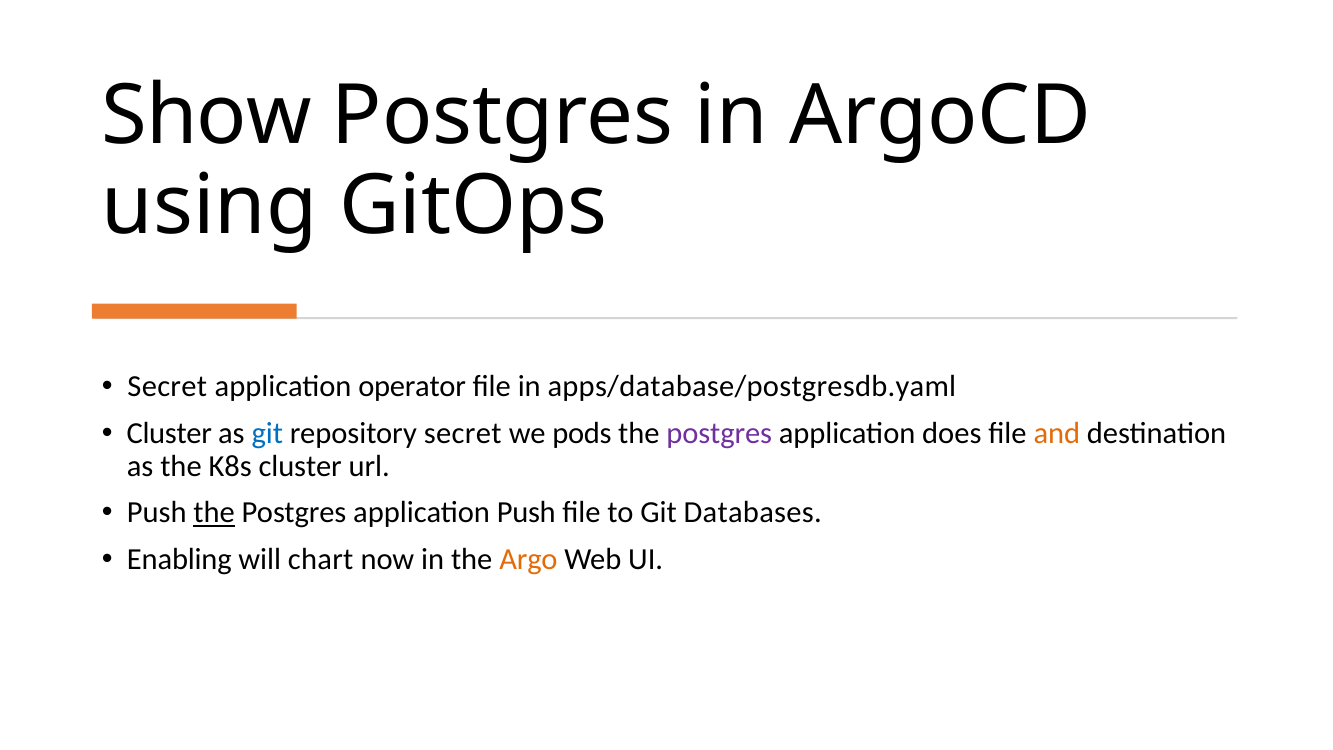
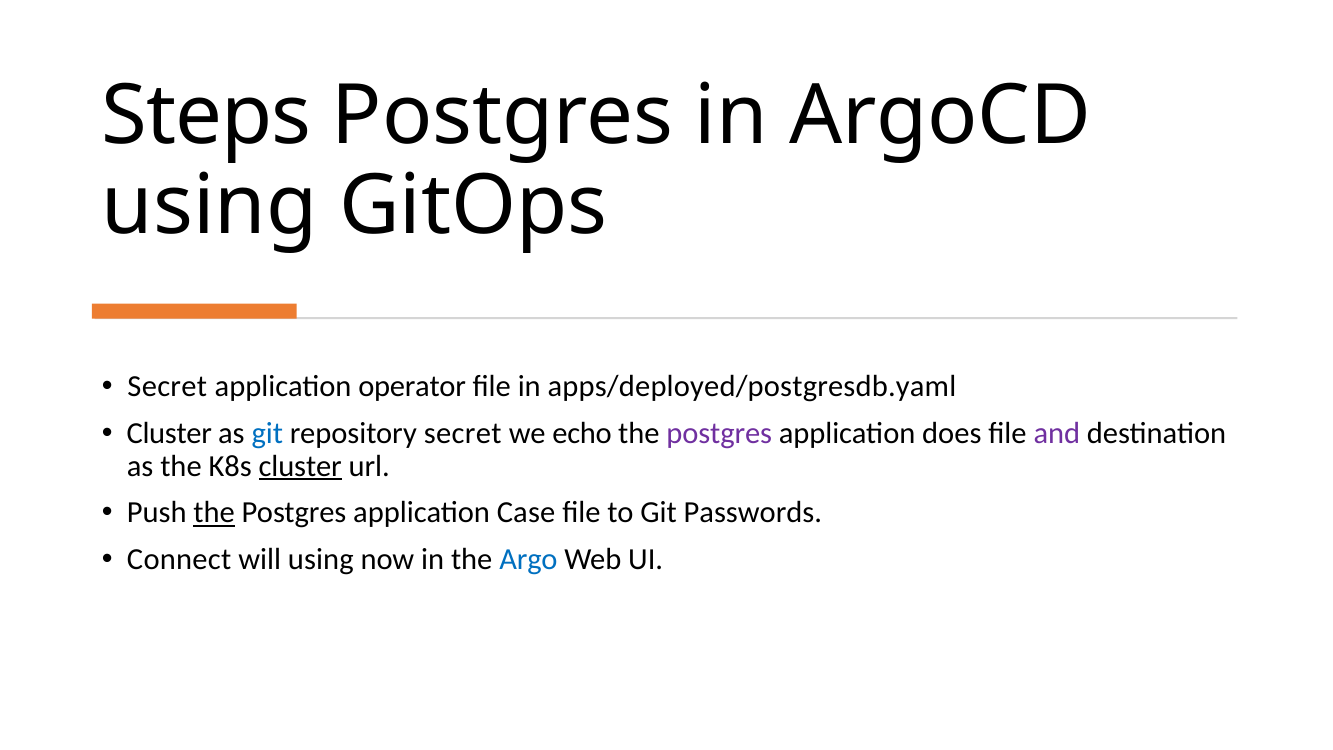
Show: Show -> Steps (206, 116)
apps/database/postgresdb.yaml: apps/database/postgresdb.yaml -> apps/deployed/postgresdb.yaml (752, 386)
pods: pods -> echo (582, 433)
and colour: orange -> purple (1057, 433)
cluster underline: none -> present (300, 466)
application Push: Push -> Case (526, 513)
Databases: Databases -> Passwords (753, 513)
Enabling: Enabling -> Connect (179, 560)
will chart: chart -> using (321, 560)
Argo colour: orange -> blue (528, 560)
